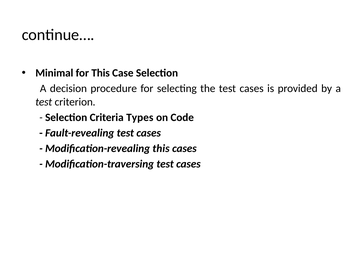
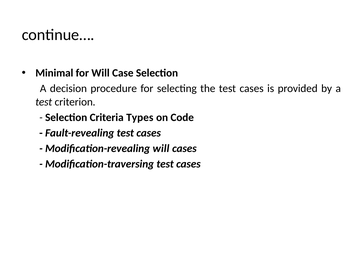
for This: This -> Will (101, 73)
Modification-revealing this: this -> will (161, 148)
